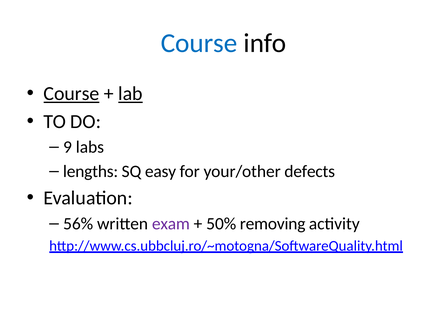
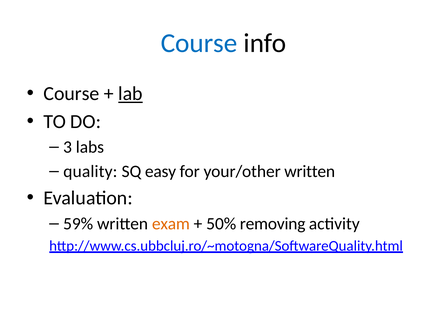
Course underline: present -> none (71, 94)
9: 9 -> 3 (68, 147)
lengths: lengths -> quality (90, 172)
your/other defects: defects -> written (310, 172)
56%: 56% -> 59% (78, 224)
exam colour: purple -> orange (171, 224)
